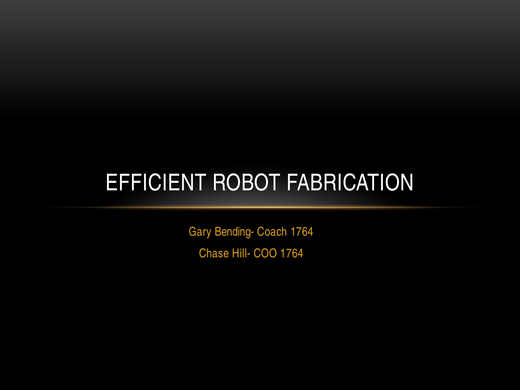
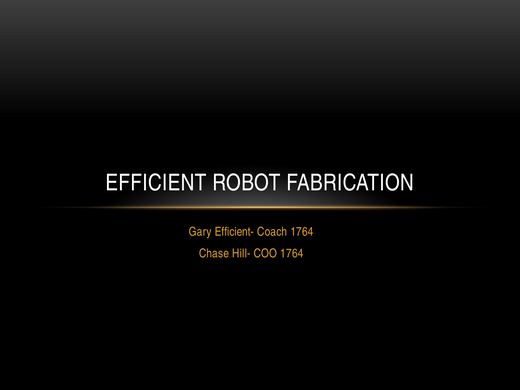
Bending-: Bending- -> Efficient- (234, 232)
